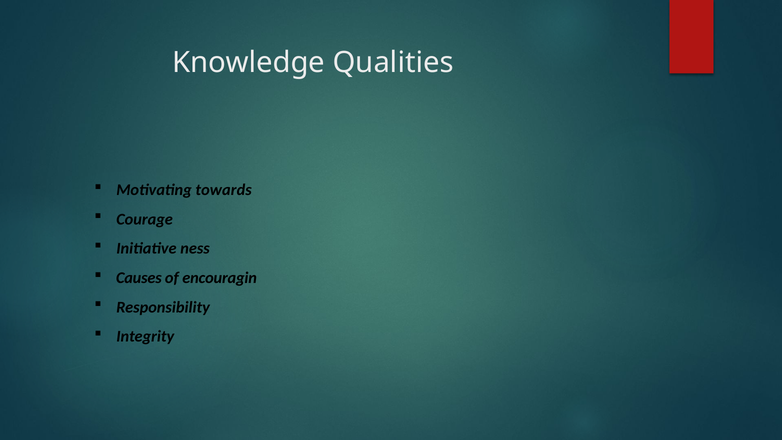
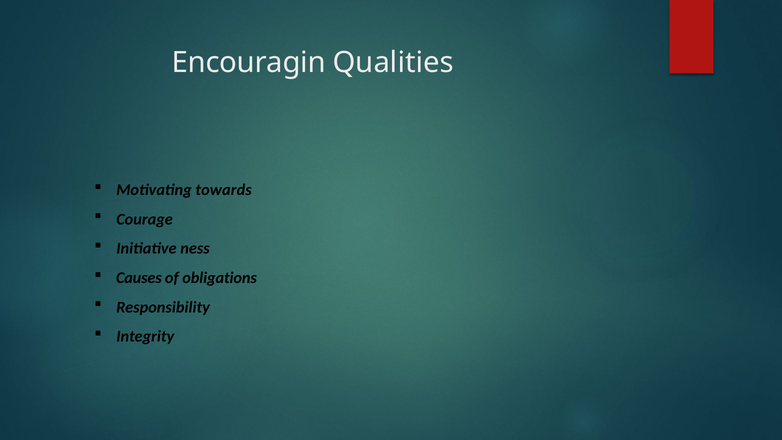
Knowledge: Knowledge -> Encouragin (249, 63)
encouragin: encouragin -> obligations (220, 278)
